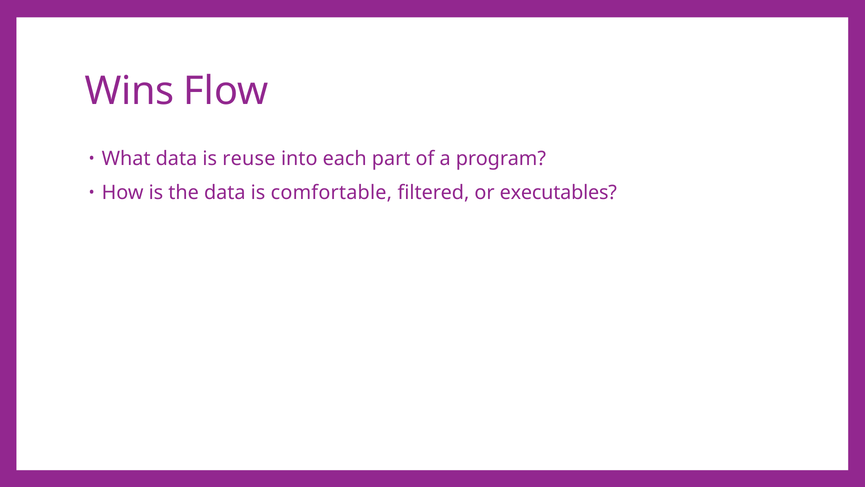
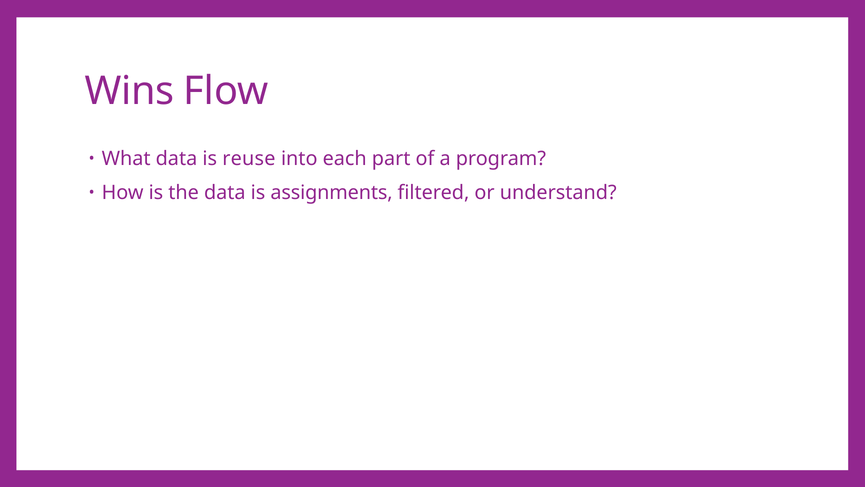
comfortable: comfortable -> assignments (332, 193)
executables: executables -> understand (558, 193)
